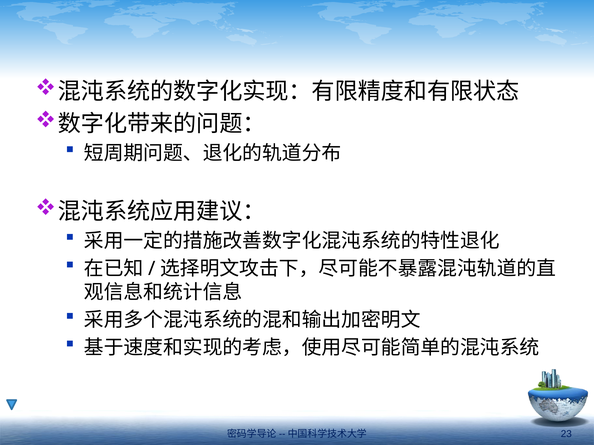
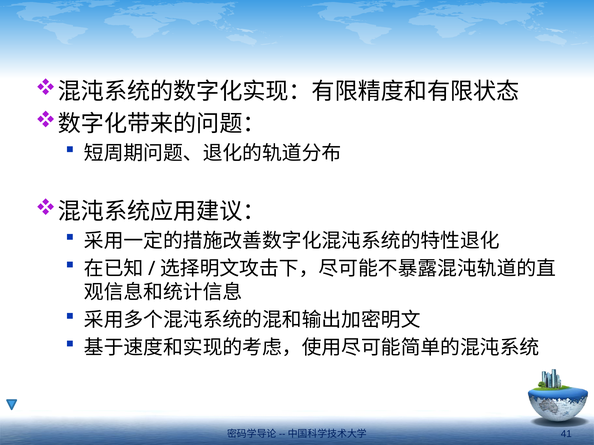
23: 23 -> 41 (566, 434)
